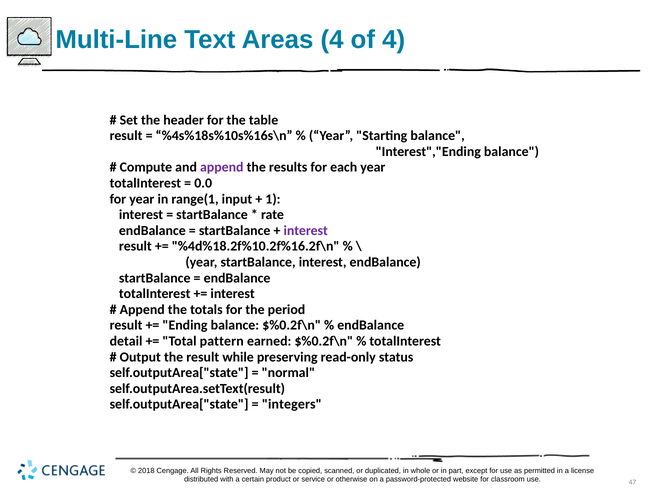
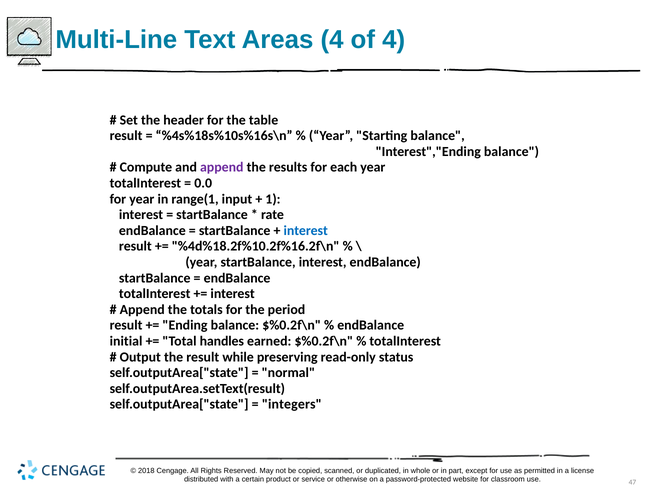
interest colour: purple -> blue (306, 230)
detail: detail -> initial (126, 341)
pattern: pattern -> handles (222, 341)
